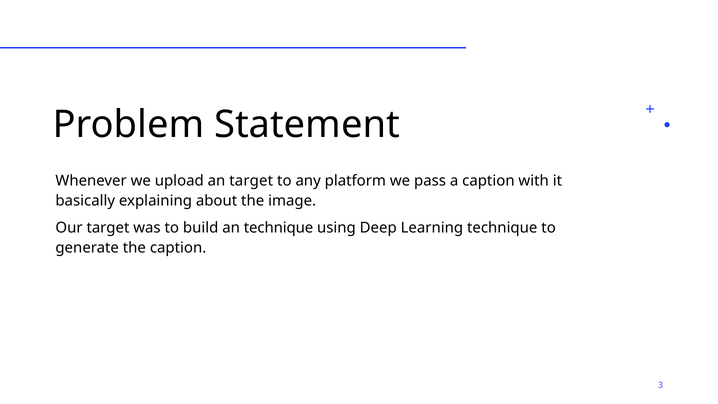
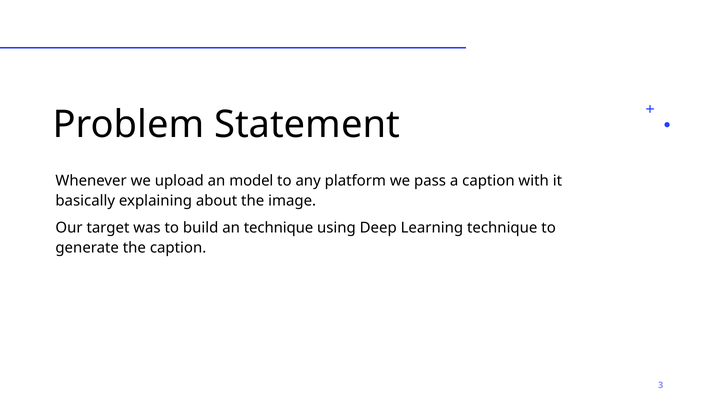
an target: target -> model (251, 181)
